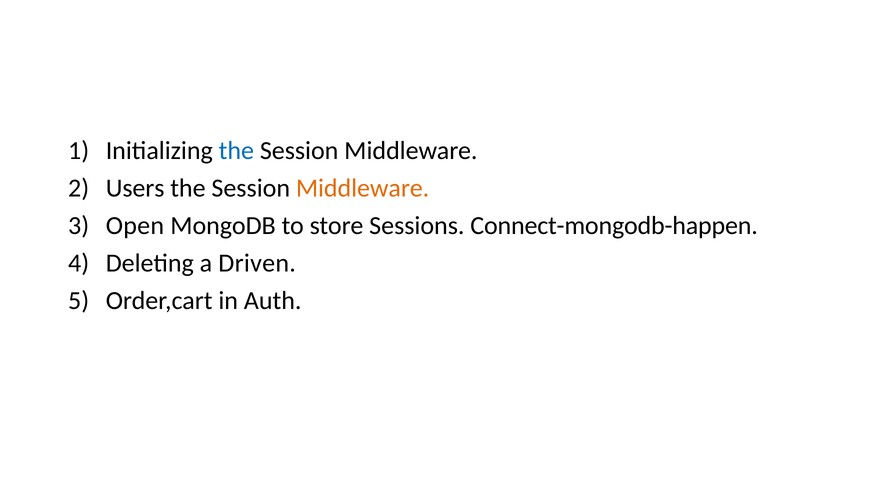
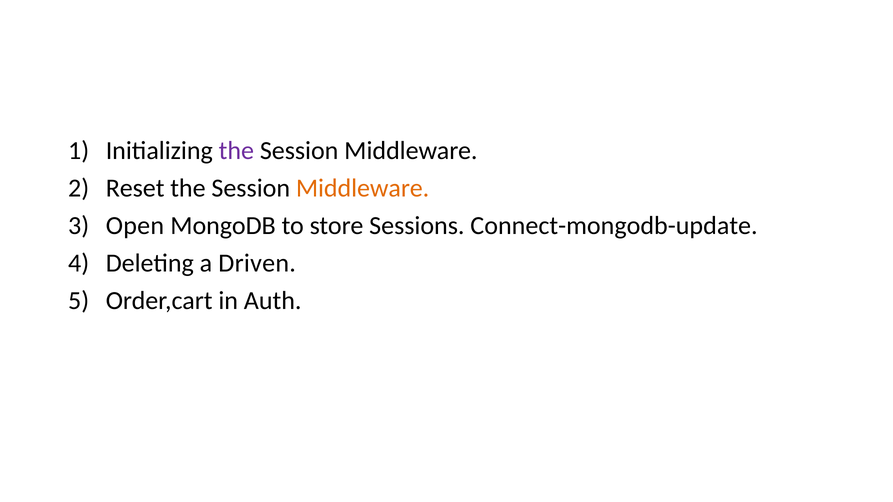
the colour: blue -> purple (236, 151)
Users: Users -> Reset (135, 188)
Connect-mongodb-happen: Connect-mongodb-happen -> Connect-mongodb-update (614, 226)
